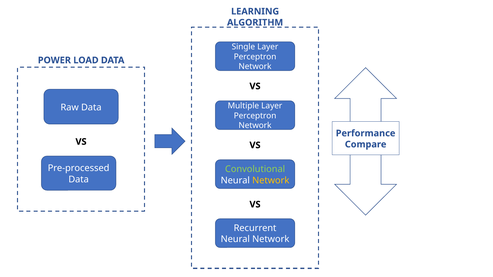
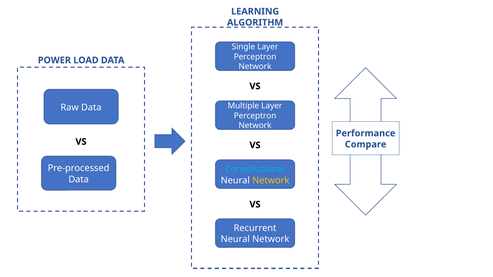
Convolutional colour: light green -> light blue (255, 169)
